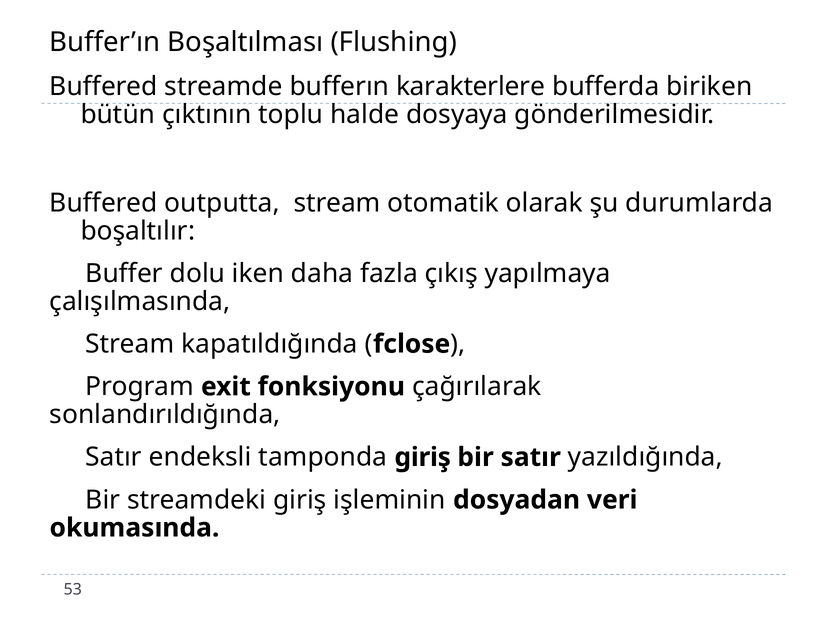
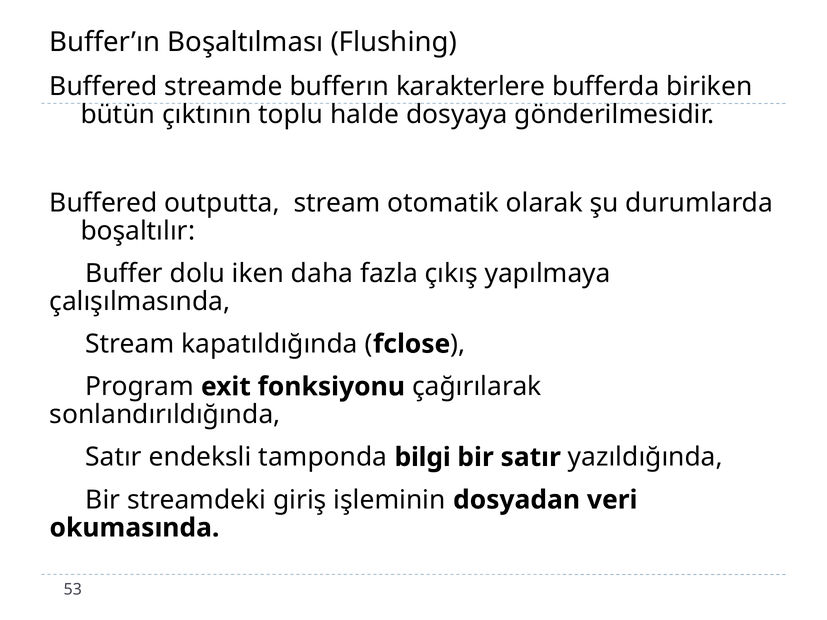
tamponda giriş: giriş -> bilgi (423, 457)
